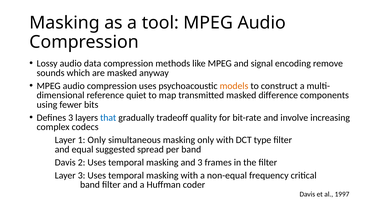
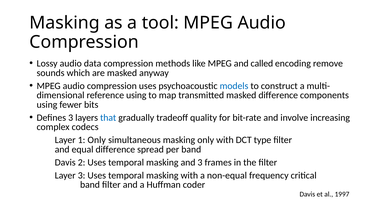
signal: signal -> called (262, 64)
models colour: orange -> blue (234, 86)
reference quiet: quiet -> using (136, 95)
equal suggested: suggested -> difference (115, 149)
